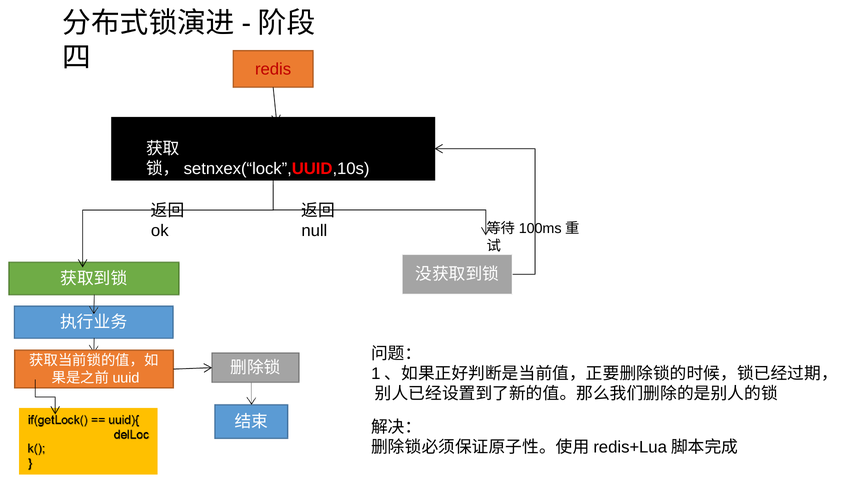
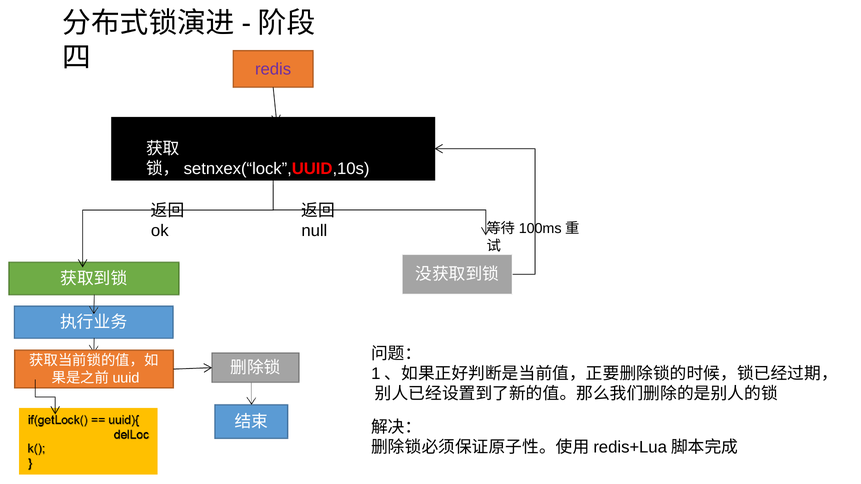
redis colour: red -> purple (273, 69)
